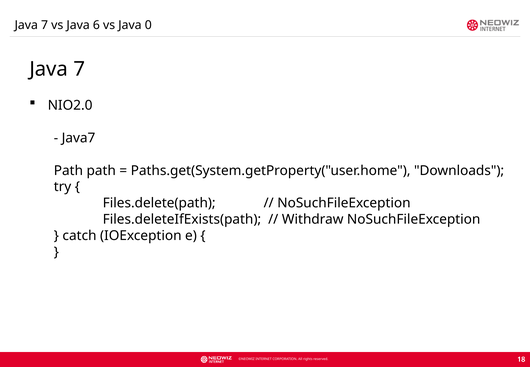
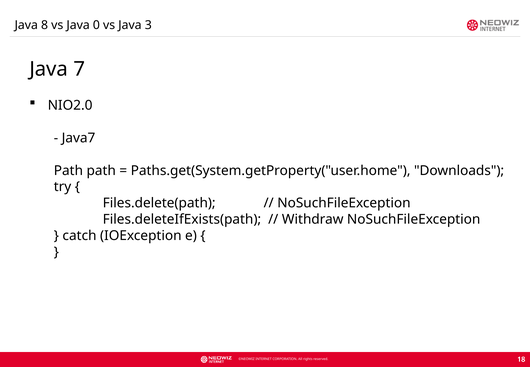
7: 7 -> 8 (45, 25)
6: 6 -> 0 (96, 25)
0: 0 -> 3 (148, 25)
